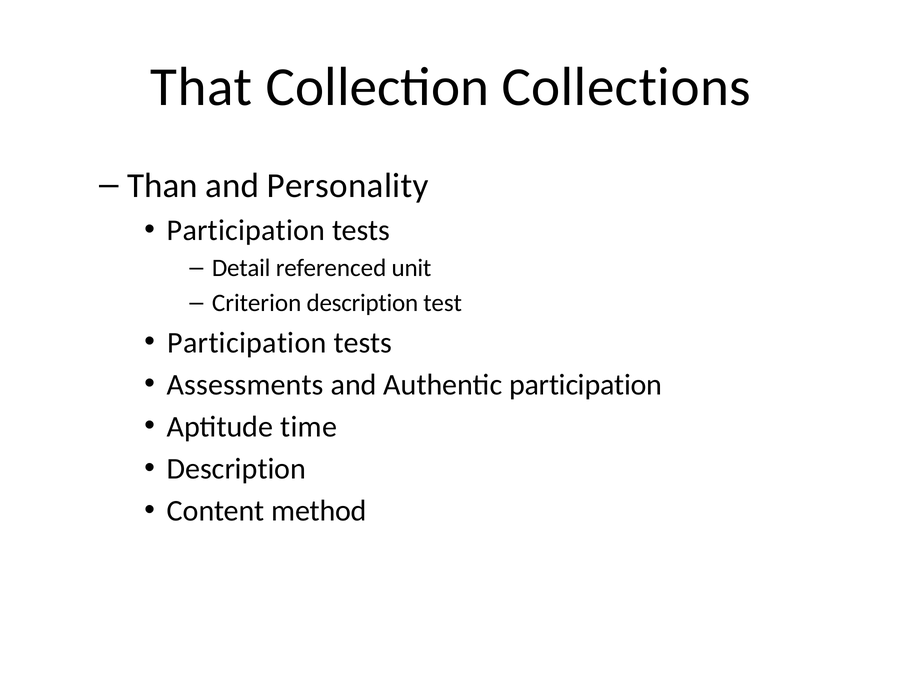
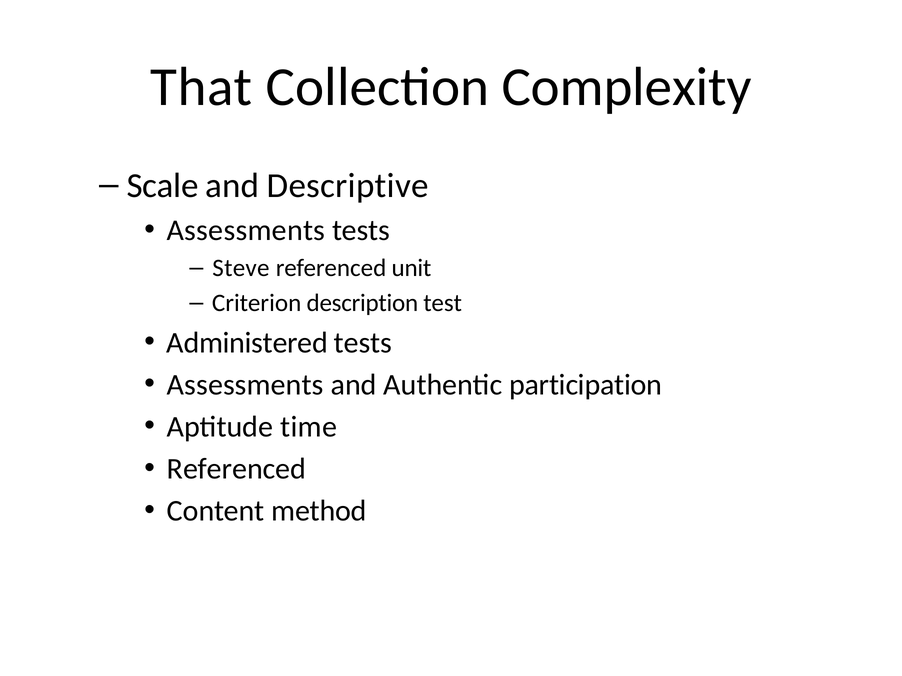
Collections: Collections -> Complexity (627, 87)
Than: Than -> Scale (163, 186)
Personality: Personality -> Descriptive (348, 186)
Participation: Participation -> Assessments (246, 231)
Detail: Detail -> Steve (241, 268)
Participation: Participation -> Administered (247, 343)
Description: Description -> Referenced (236, 469)
